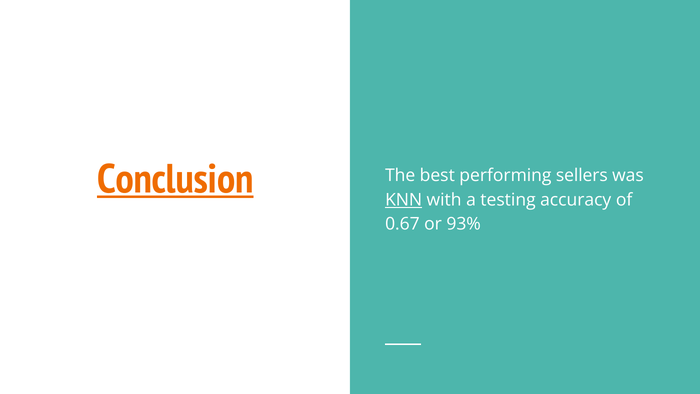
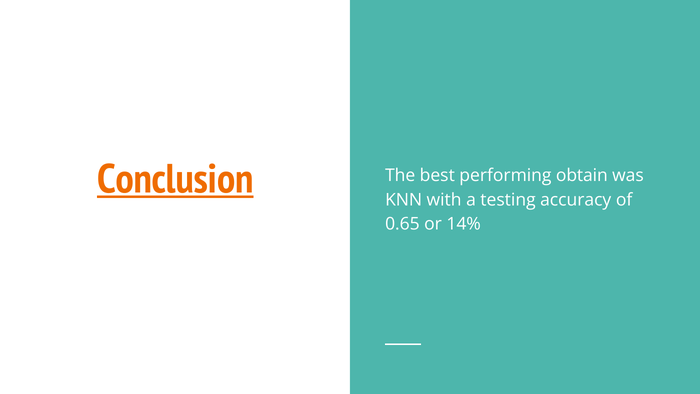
sellers: sellers -> obtain (582, 176)
KNN underline: present -> none (404, 200)
0.67: 0.67 -> 0.65 (402, 224)
93%: 93% -> 14% (464, 224)
